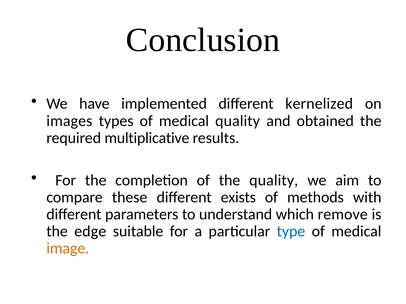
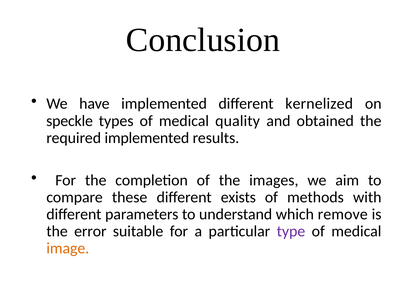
images: images -> speckle (70, 121)
required multiplicative: multiplicative -> implemented (147, 138)
the quality: quality -> images (274, 181)
edge: edge -> error (90, 232)
type colour: blue -> purple (291, 232)
